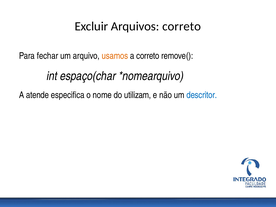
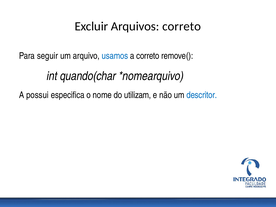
fechar: fechar -> seguir (48, 56)
usamos colour: orange -> blue (115, 56)
espaço(char: espaço(char -> quando(char (88, 76)
atende: atende -> possui (37, 95)
